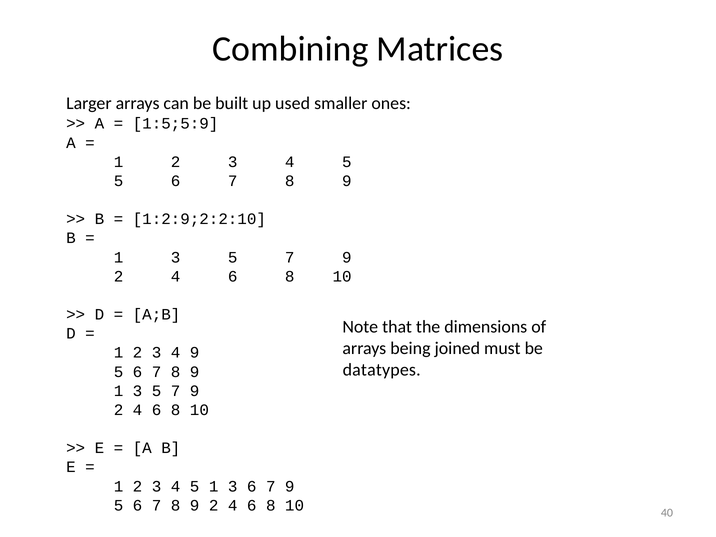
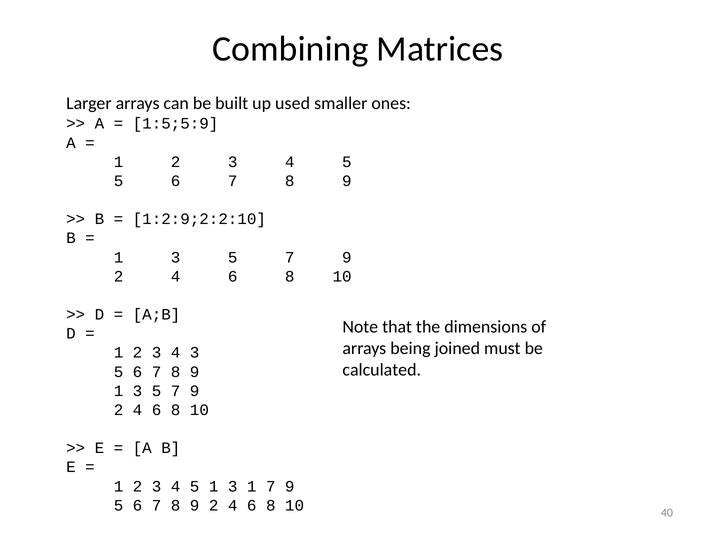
4 9: 9 -> 3 (195, 353)
datatypes: datatypes -> calculated (382, 370)
3 6: 6 -> 1 (252, 486)
